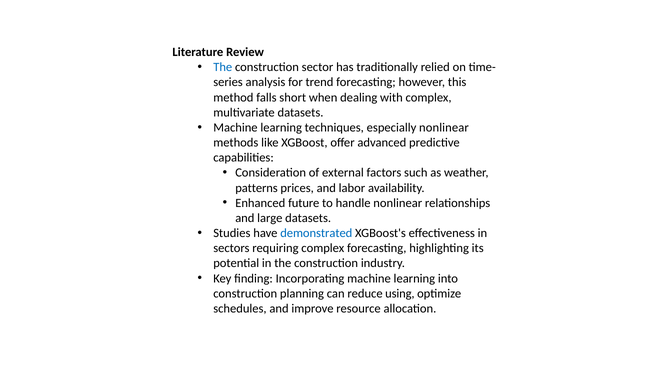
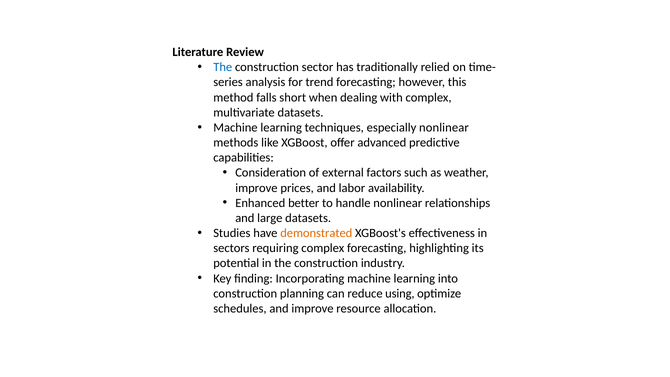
patterns: patterns -> improve (256, 188)
future: future -> better (304, 203)
demonstrated colour: blue -> orange (316, 233)
